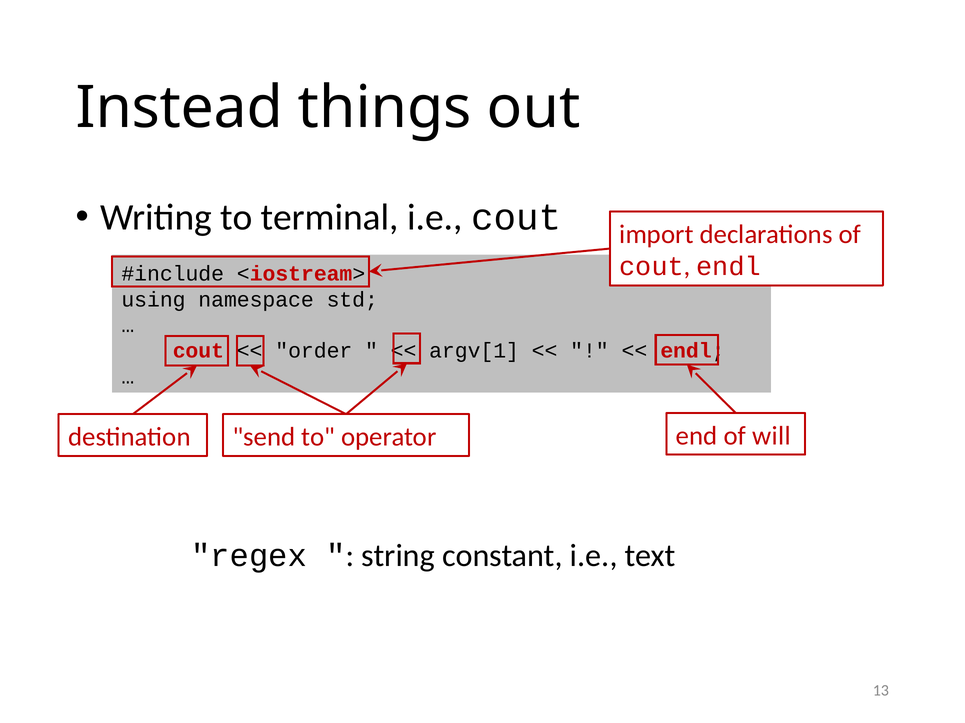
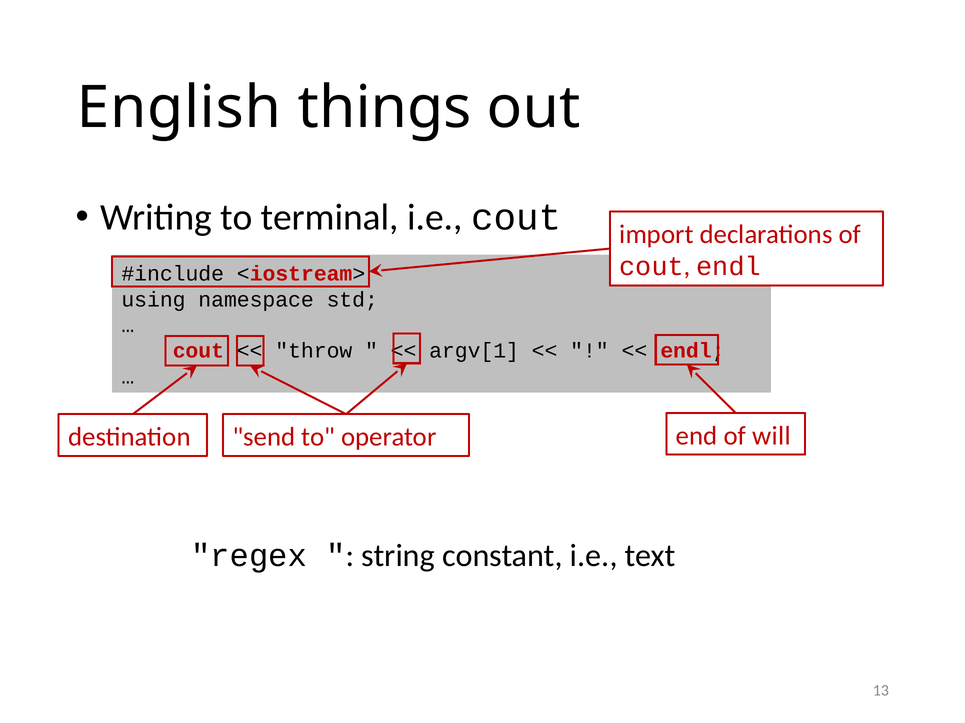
Instead: Instead -> English (179, 108)
order: order -> throw (314, 351)
